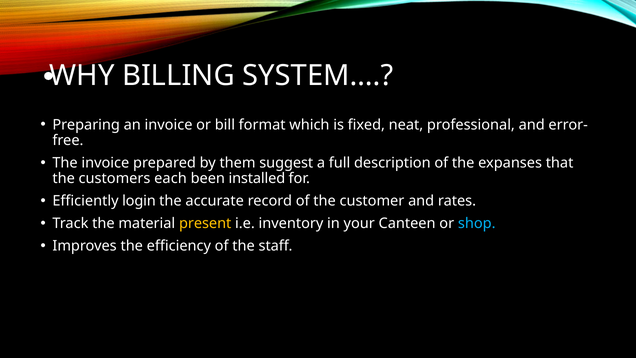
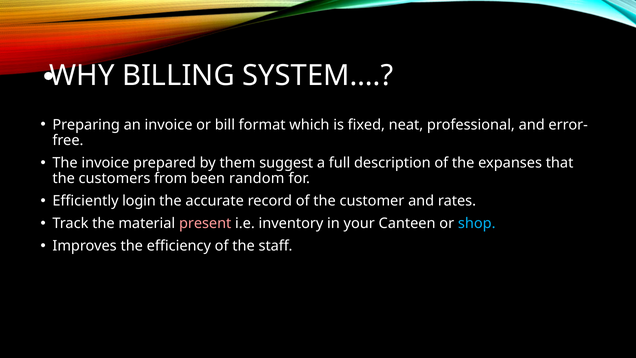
each: each -> from (171, 178)
installed: installed -> random (257, 178)
present colour: yellow -> pink (205, 223)
